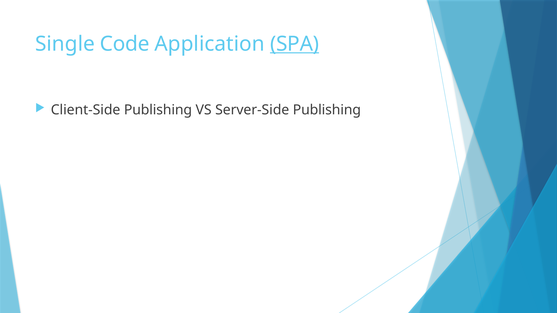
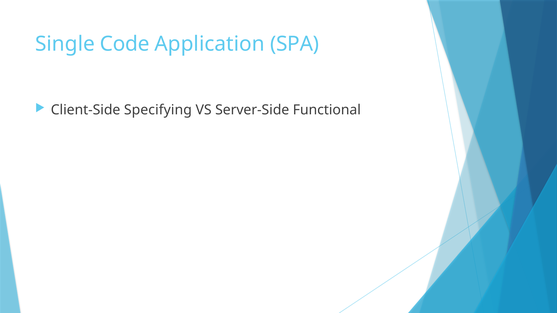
SPA underline: present -> none (295, 44)
Client-Side Publishing: Publishing -> Specifying (158, 110)
Server-Side Publishing: Publishing -> Functional (327, 110)
